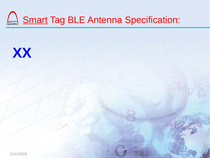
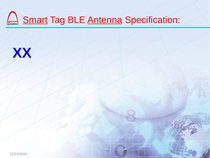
Antenna underline: none -> present (105, 20)
